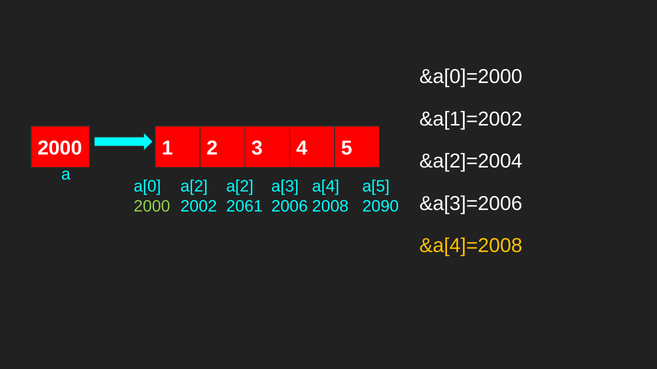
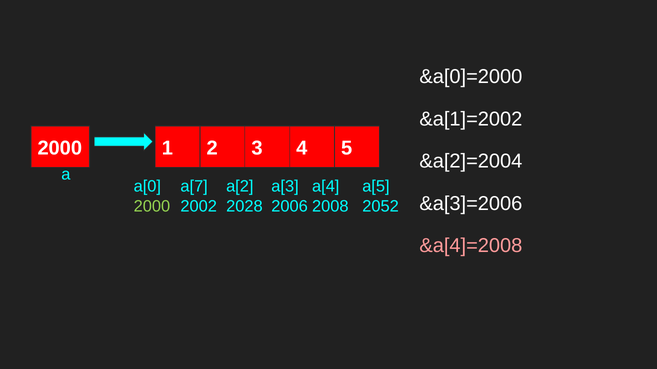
a[2: a[2 -> a[7 (194, 187)
2061: 2061 -> 2028 (244, 207)
2090: 2090 -> 2052 (381, 207)
&a[4]=2008 colour: yellow -> pink (471, 246)
